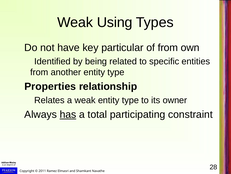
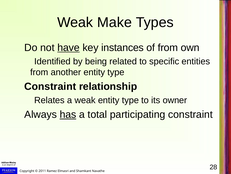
Using: Using -> Make (115, 22)
have underline: none -> present (69, 47)
particular: particular -> instances (123, 47)
Properties: Properties -> Constraint (50, 86)
